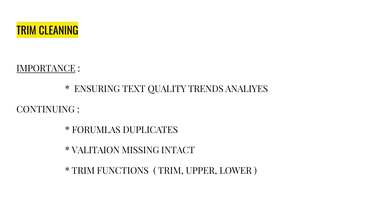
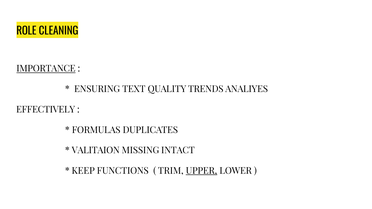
TRIM: TRIM -> ROLE (26, 31)
CONTINUING: CONTINUING -> EFFECTIVELY (46, 110)
FORUMLAS: FORUMLAS -> FORMULAS (96, 130)
TRIM: TRIM -> KEEP (83, 171)
UPPER underline: none -> present (202, 171)
